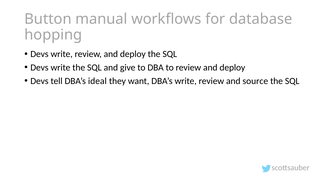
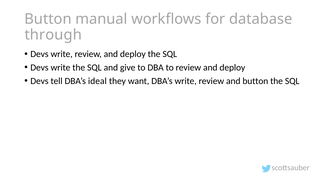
hopping: hopping -> through (53, 35)
and source: source -> button (255, 81)
